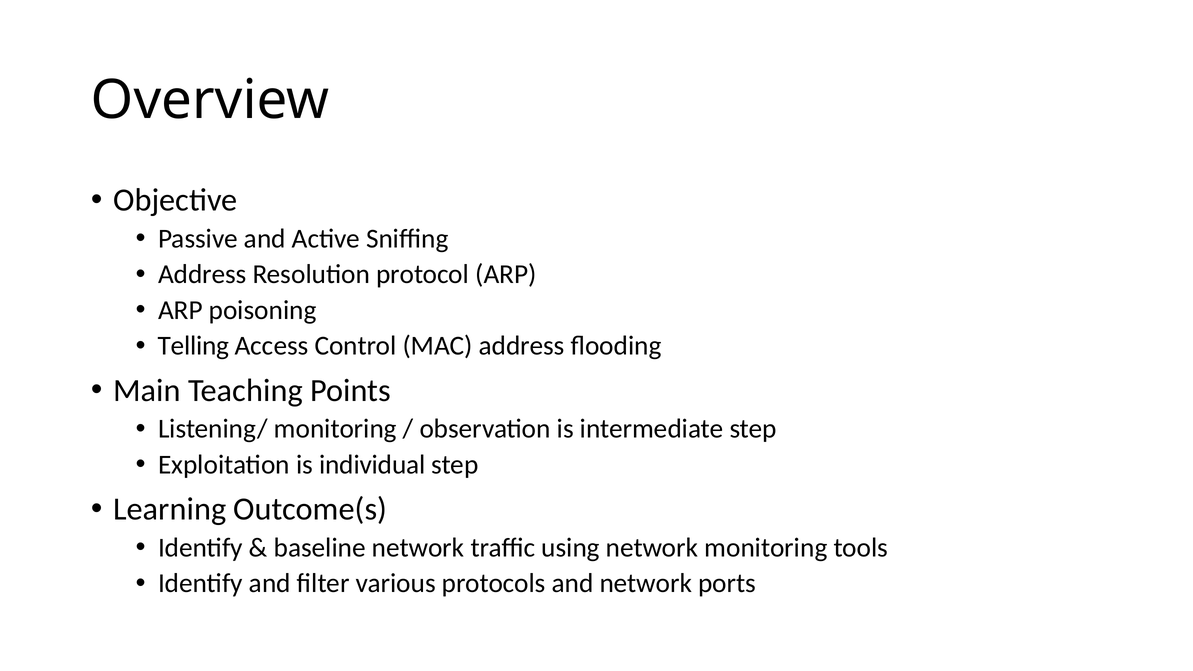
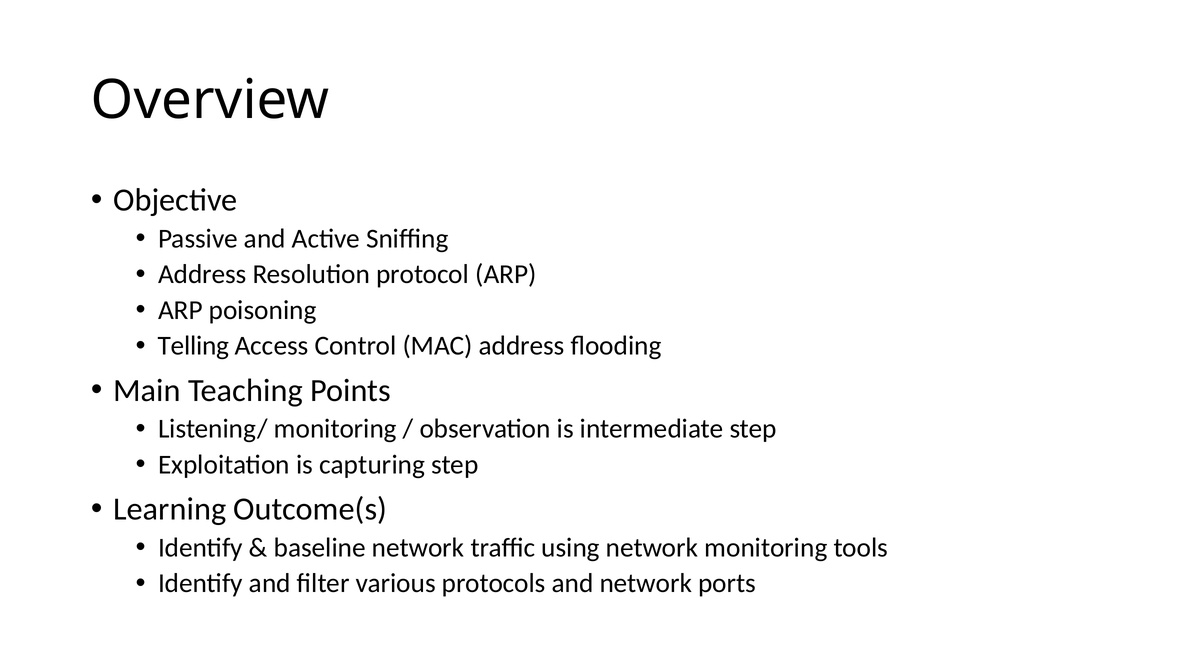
individual: individual -> capturing (372, 465)
